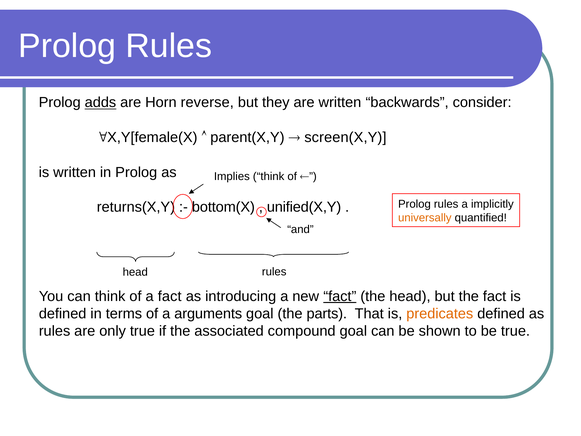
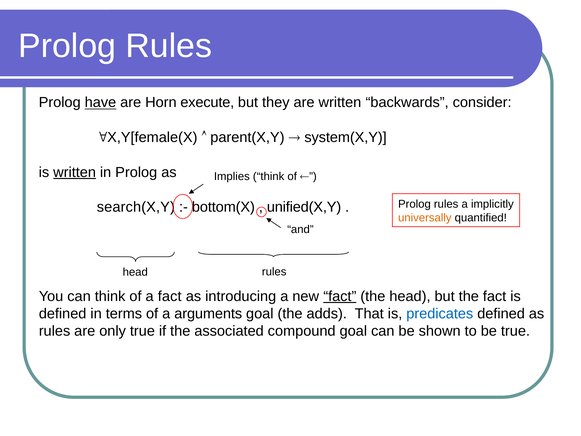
adds: adds -> have (100, 102)
reverse: reverse -> execute (207, 102)
screen(X,Y: screen(X,Y -> system(X,Y (346, 137)
written underline: none -> present (75, 172)
returns(X,Y: returns(X,Y -> search(X,Y (136, 207)
parts: parts -> adds (327, 314)
predicates colour: orange -> blue (440, 314)
